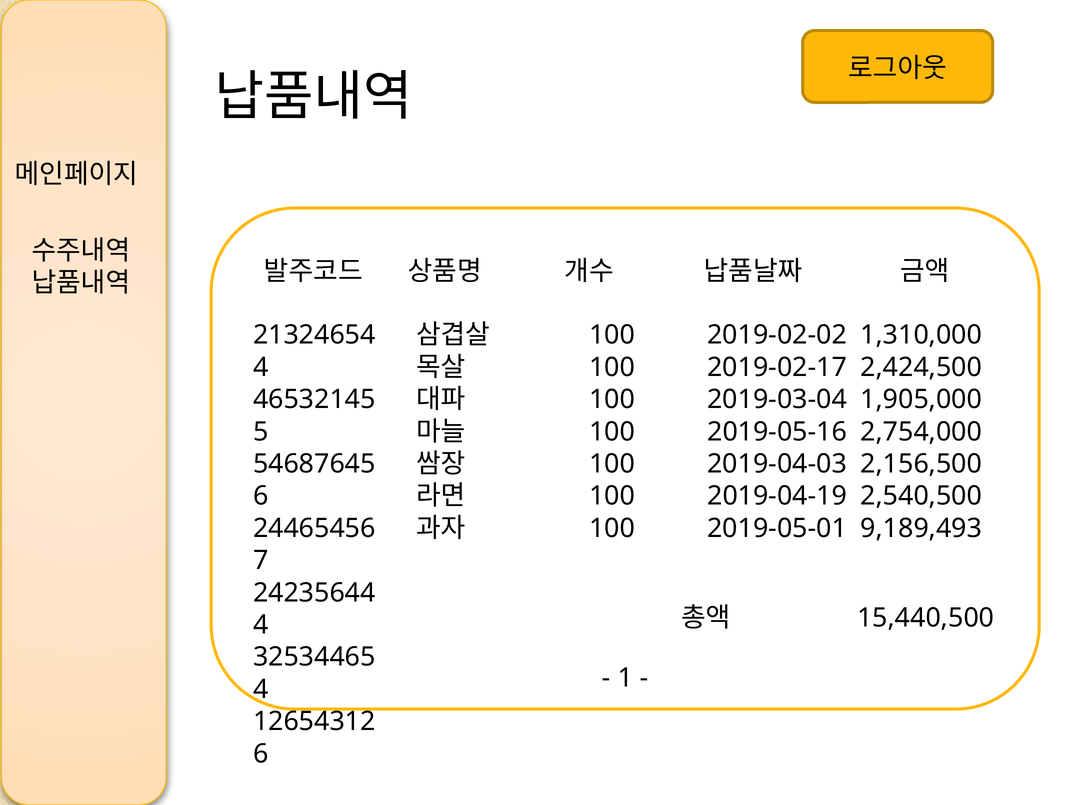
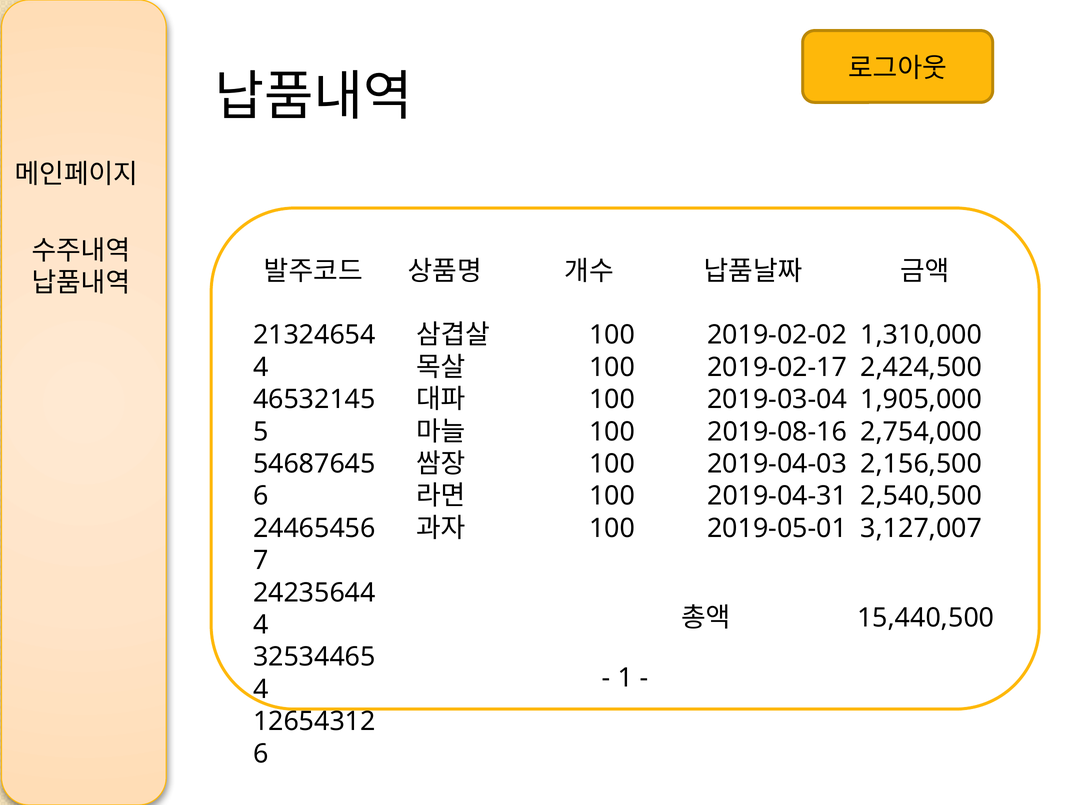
2019-05-16: 2019-05-16 -> 2019-08-16 (777, 432)
2019-04-19: 2019-04-19 -> 2019-04-31 (777, 496)
9,189,493: 9,189,493 -> 3,127,007 (921, 528)
